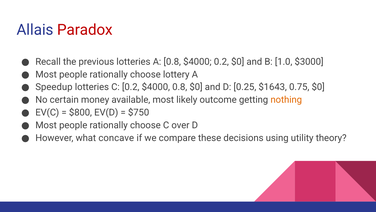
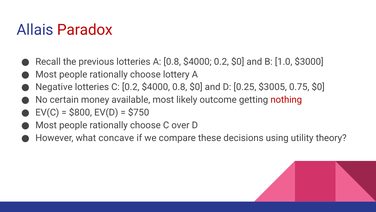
Speedup: Speedup -> Negative (54, 87)
$1643: $1643 -> $3005 (273, 87)
nothing colour: orange -> red (286, 100)
